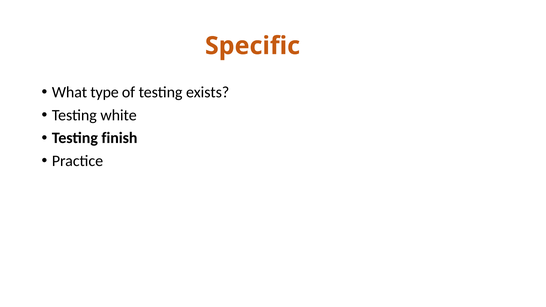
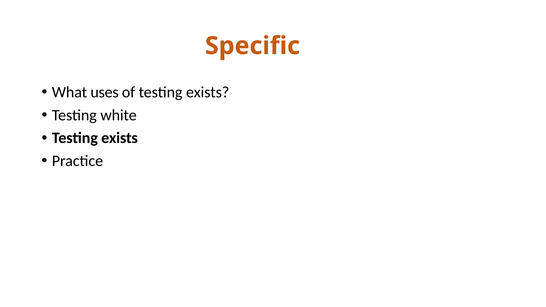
type: type -> uses (105, 92)
finish: finish -> exists (119, 138)
